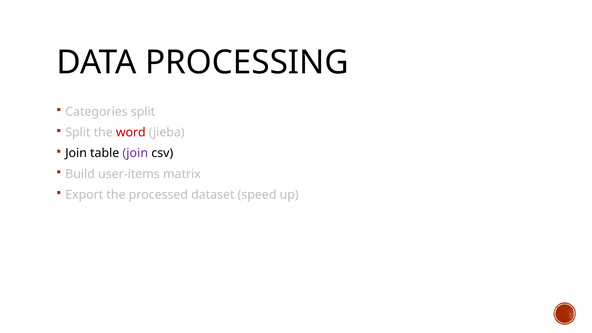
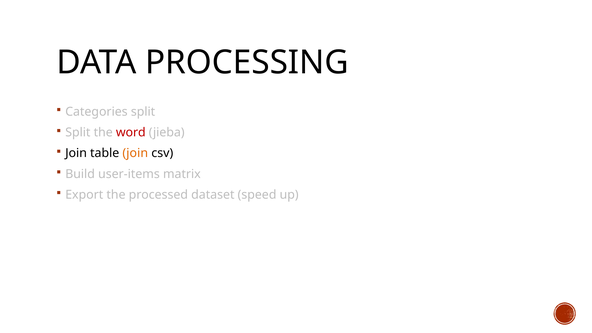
join colour: purple -> orange (135, 153)
